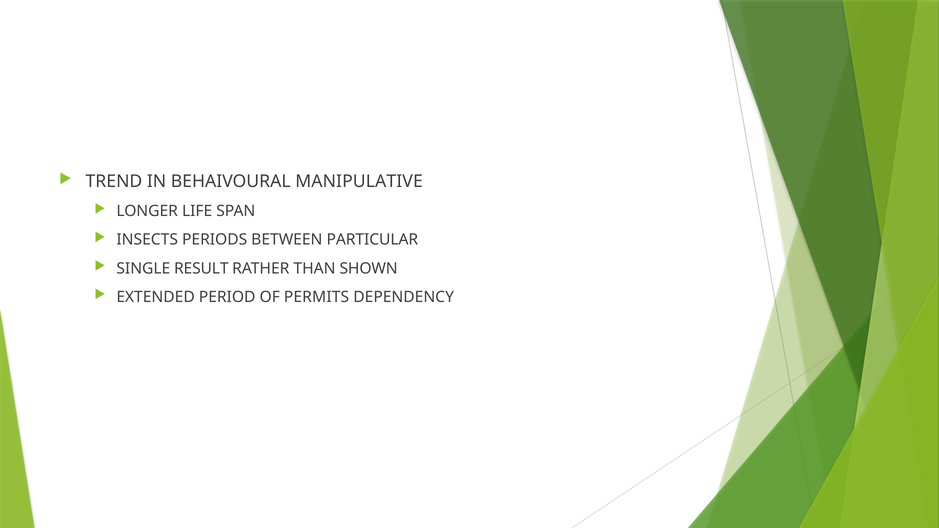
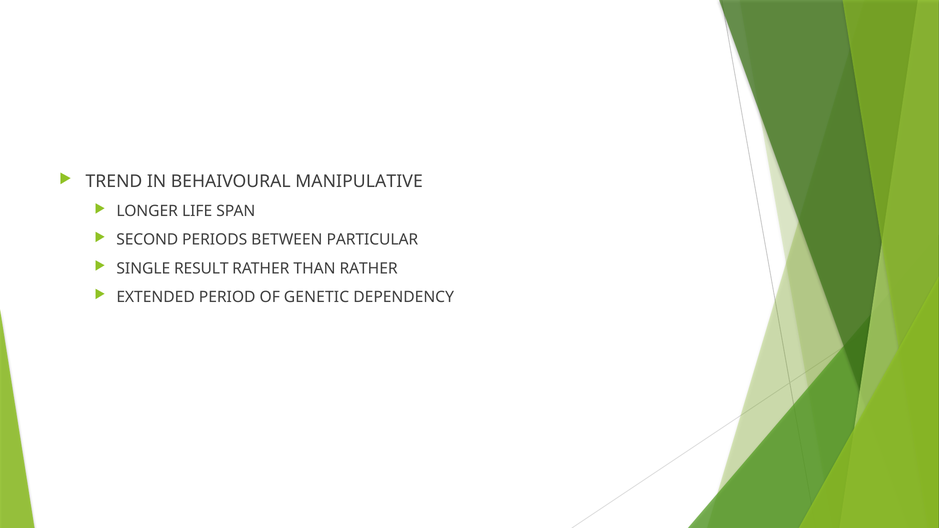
INSECTS: INSECTS -> SECOND (147, 240)
THAN SHOWN: SHOWN -> RATHER (369, 268)
PERMITS: PERMITS -> GENETIC (317, 297)
